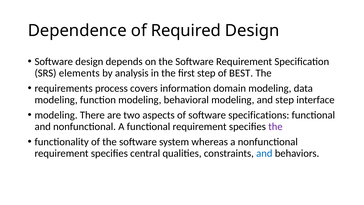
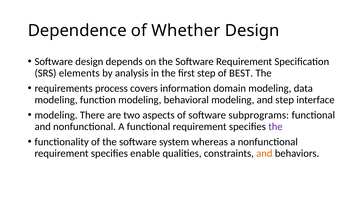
Required: Required -> Whether (186, 31)
specifications: specifications -> subprograms (259, 115)
central: central -> enable (145, 153)
and colour: blue -> orange (264, 153)
